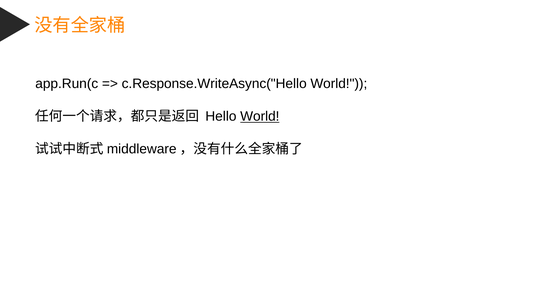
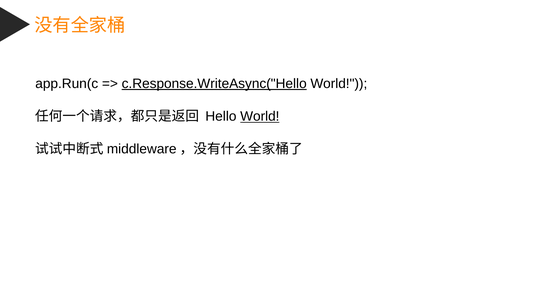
c.Response.WriteAsync("Hello underline: none -> present (214, 84)
